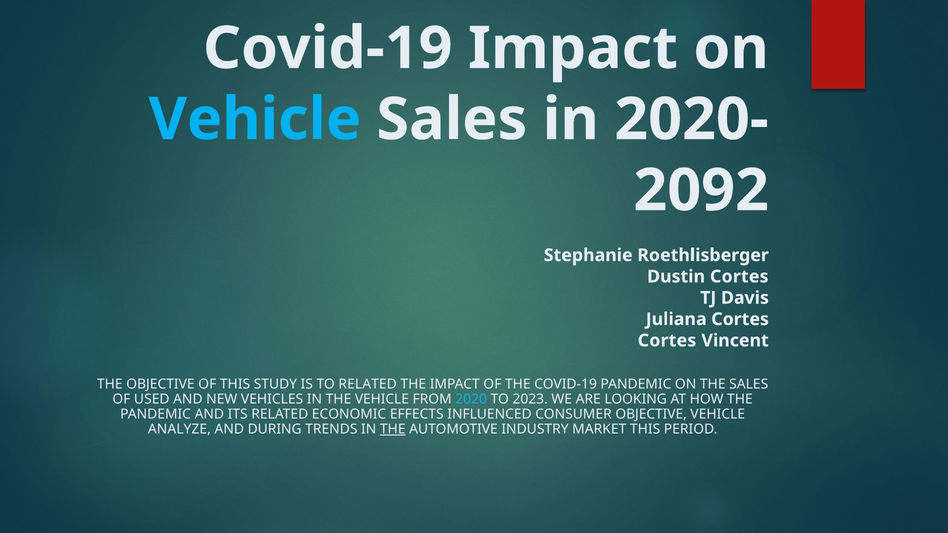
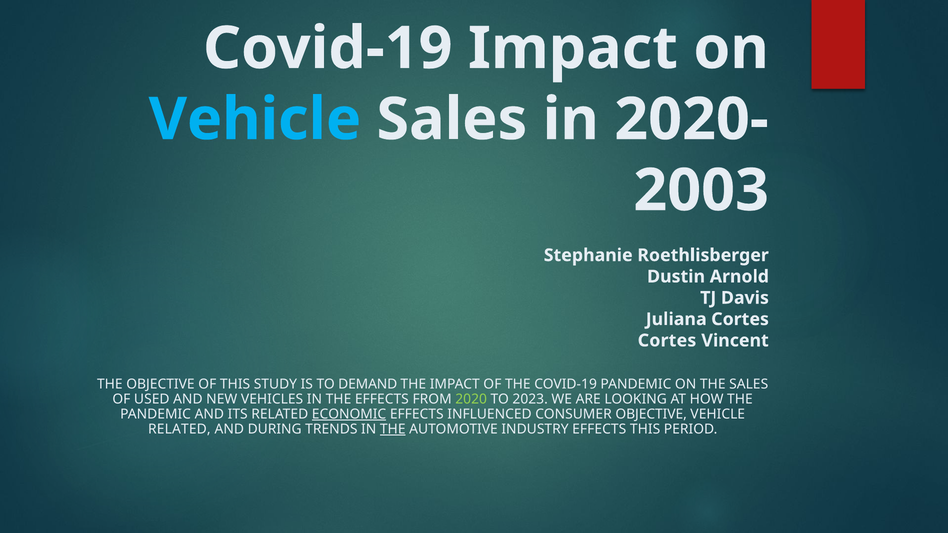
2092: 2092 -> 2003 (701, 191)
Dustin Cortes: Cortes -> Arnold (739, 277)
TO RELATED: RELATED -> DEMAND (368, 384)
THE VEHICLE: VEHICLE -> EFFECTS (382, 399)
2020 colour: light blue -> light green (471, 399)
ECONOMIC underline: none -> present (349, 414)
ANALYZE: ANALYZE -> RELATED (179, 429)
INDUSTRY MARKET: MARKET -> EFFECTS (599, 429)
